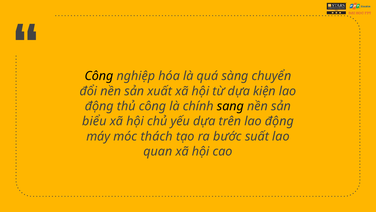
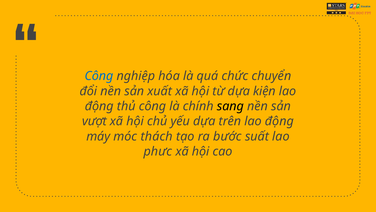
Công colour: black -> blue (99, 76)
sàng: sàng -> chức (235, 76)
biểu: biểu -> vượt (94, 121)
quan: quan -> phưc (158, 151)
